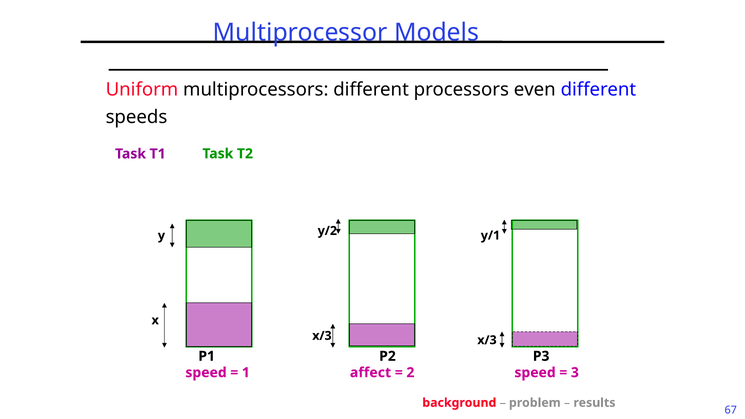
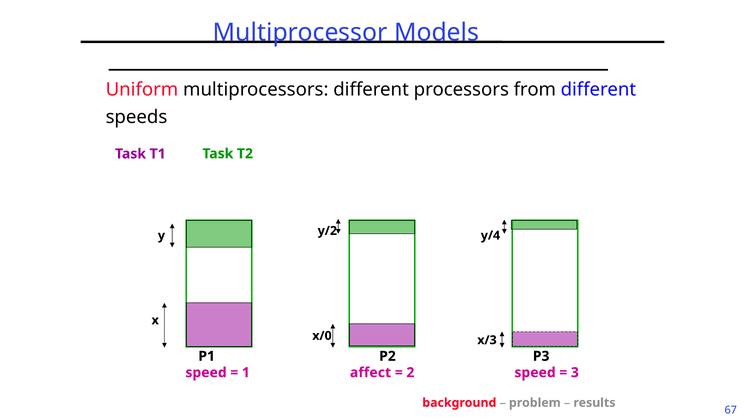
even: even -> from (535, 89)
y/1: y/1 -> y/4 (490, 235)
x/3: x/3 -> x/0 (322, 336)
